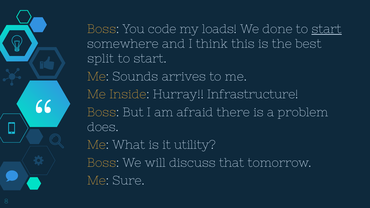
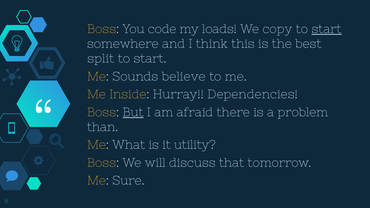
done: done -> copy (277, 29)
arrives: arrives -> believe (184, 77)
Infrastructure: Infrastructure -> Dependencies (253, 94)
But underline: none -> present (133, 112)
does: does -> than (103, 127)
